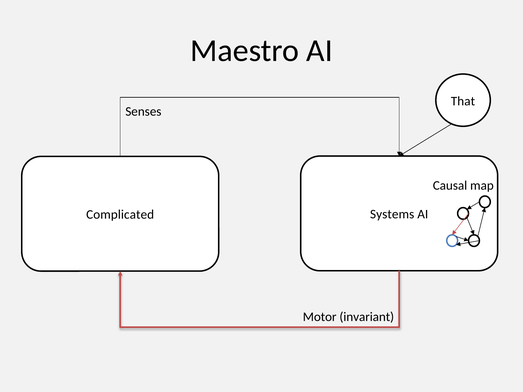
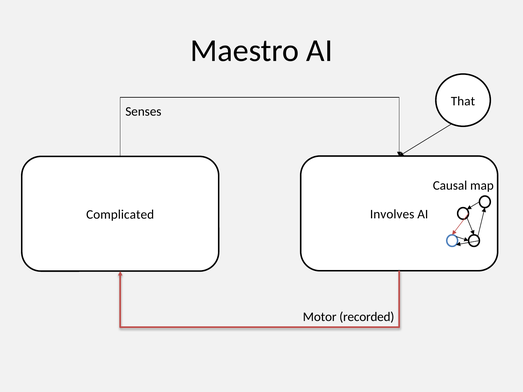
Systems: Systems -> Involves (392, 214)
invariant: invariant -> recorded (367, 317)
